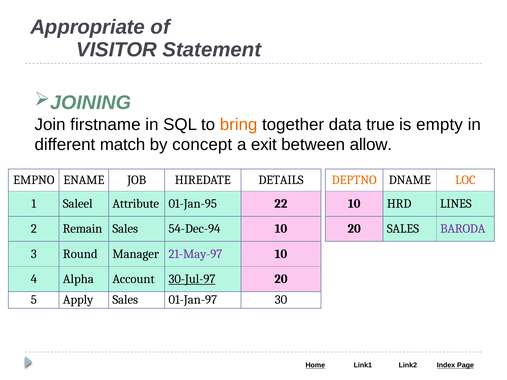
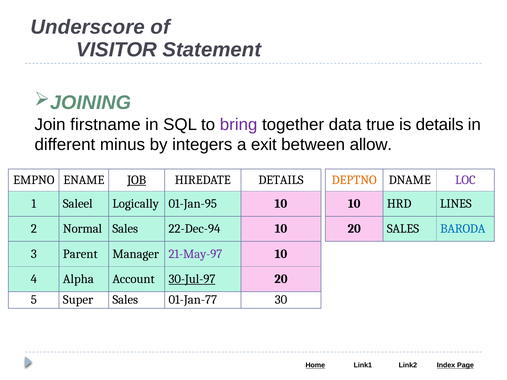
Appropriate: Appropriate -> Underscore (88, 27)
bring colour: orange -> purple (239, 125)
is empty: empty -> details (440, 125)
match: match -> minus (122, 145)
concept: concept -> integers (202, 145)
JOB underline: none -> present (137, 180)
LOC colour: orange -> purple (465, 180)
Attribute: Attribute -> Logically (136, 204)
01-Jan-95 22: 22 -> 10 (281, 204)
Remain: Remain -> Normal (82, 229)
54-Dec-94: 54-Dec-94 -> 22-Dec-94 (194, 229)
BARODA colour: purple -> blue (463, 229)
Round: Round -> Parent (80, 254)
Apply: Apply -> Super (78, 300)
01-Jan-97: 01-Jan-97 -> 01-Jan-77 (193, 300)
